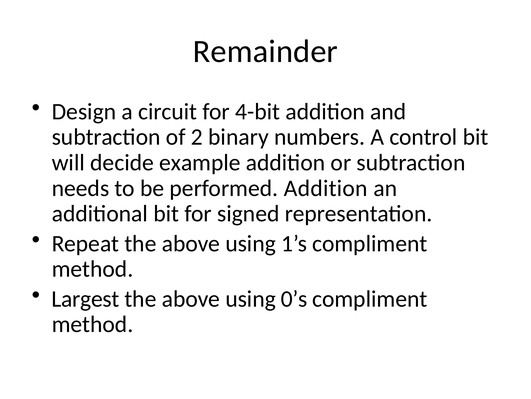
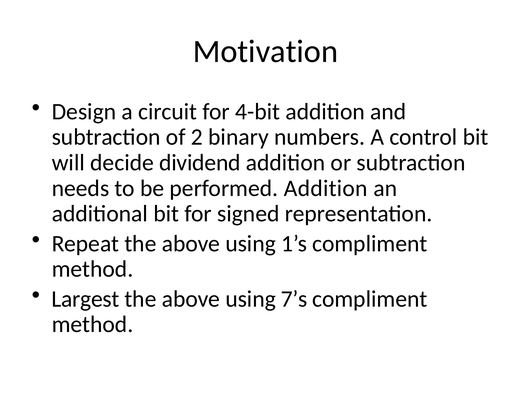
Remainder: Remainder -> Motivation (265, 51)
example: example -> dividend (200, 162)
0’s: 0’s -> 7’s (294, 298)
